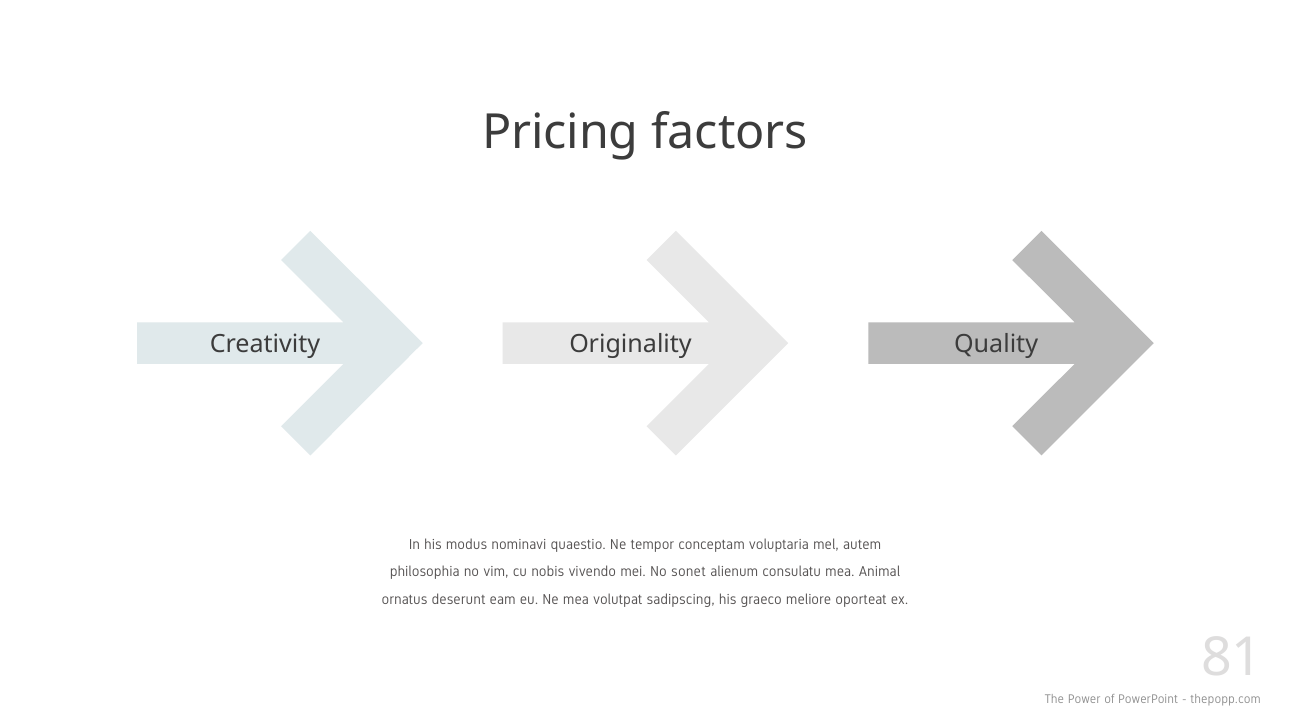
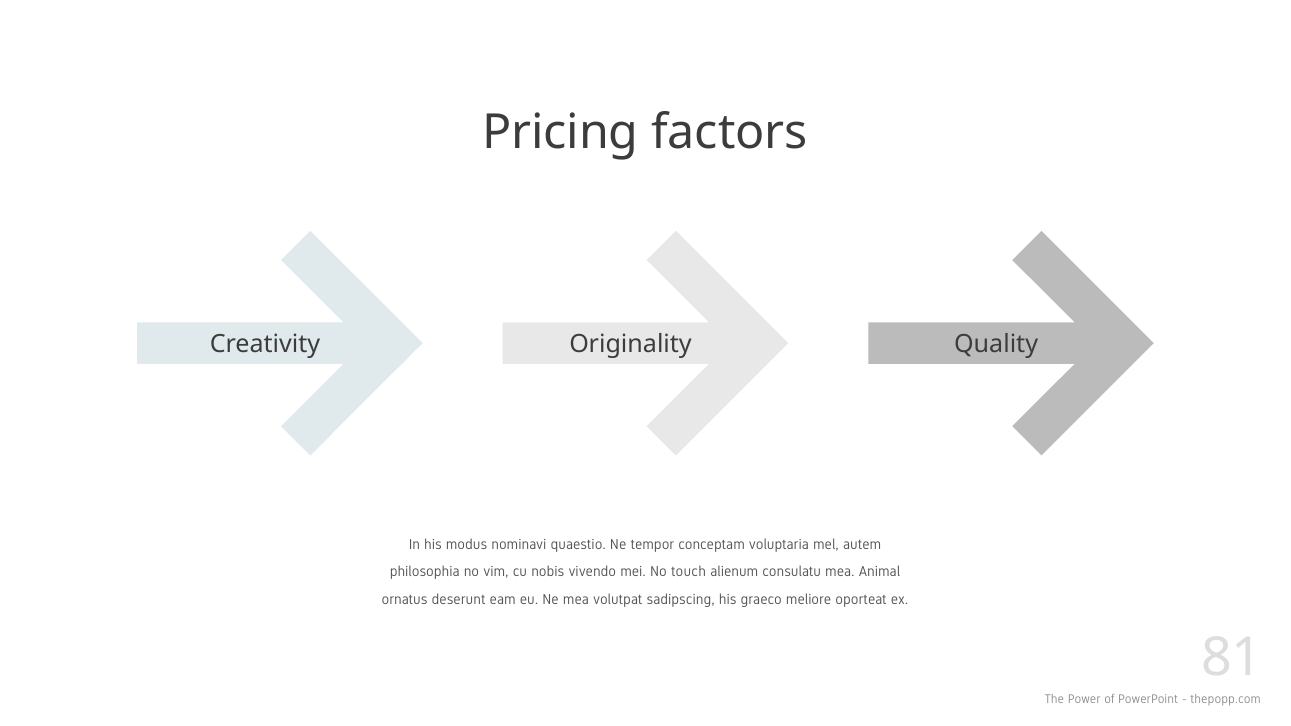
sonet: sonet -> touch (689, 572)
